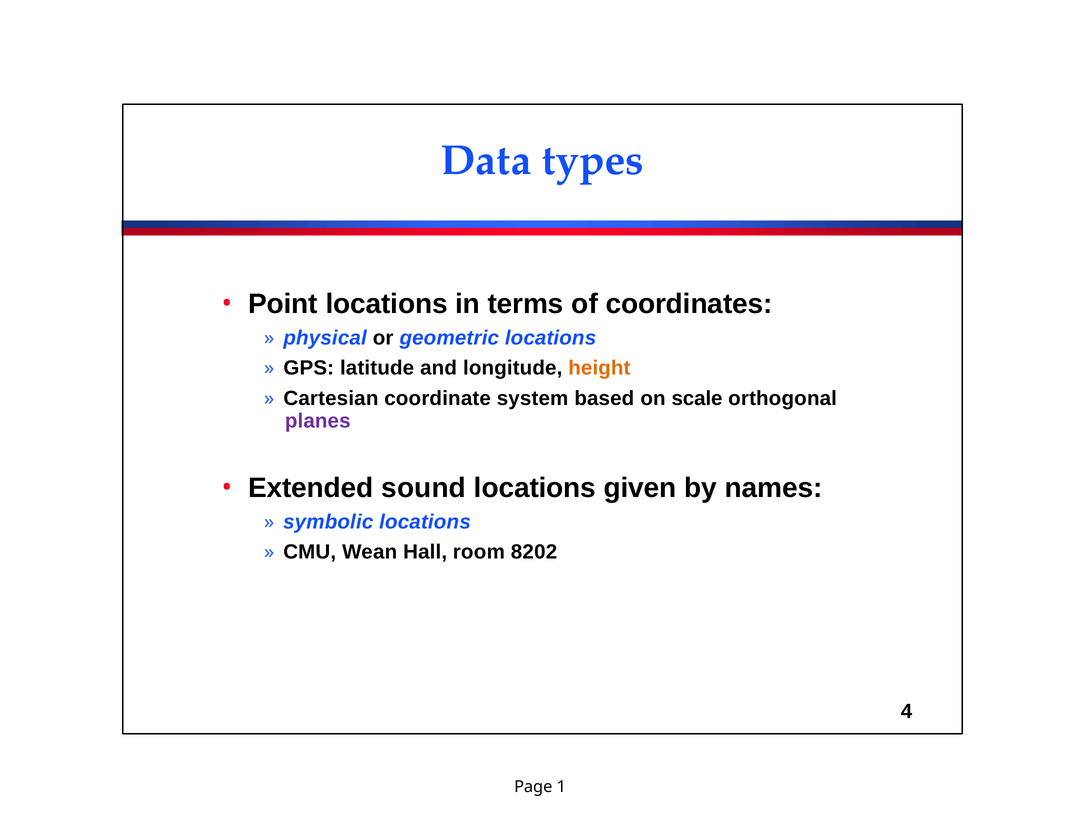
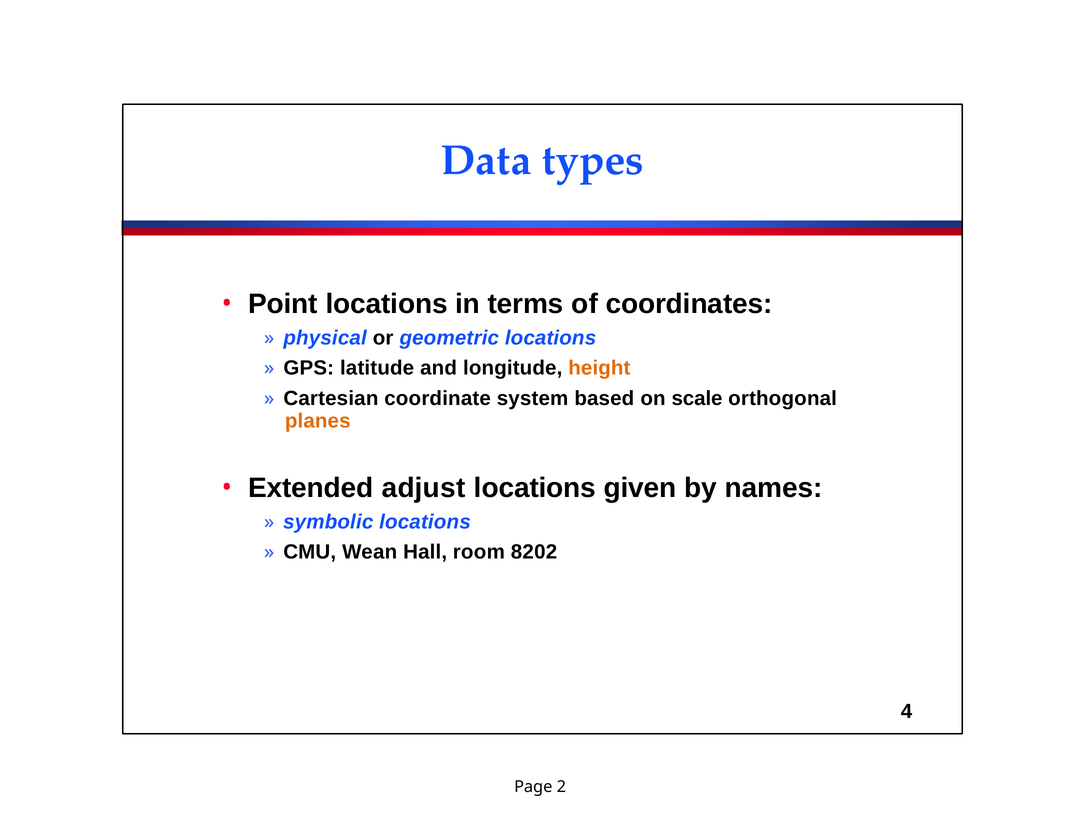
planes colour: purple -> orange (318, 421)
sound: sound -> adjust (424, 488)
1: 1 -> 2 (561, 787)
